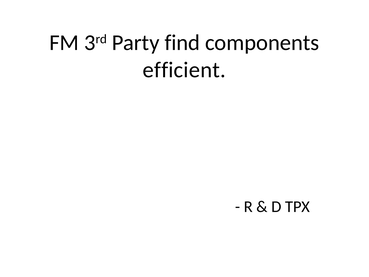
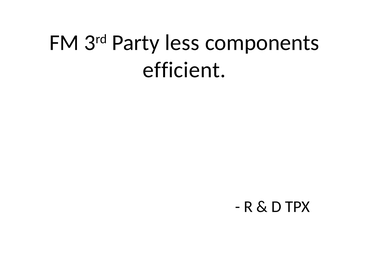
find: find -> less (182, 43)
